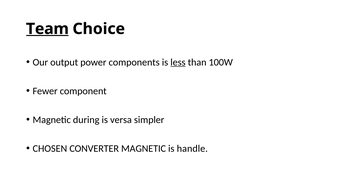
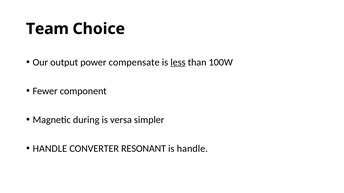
Team underline: present -> none (47, 29)
components: components -> compensate (134, 62)
CHOSEN: CHOSEN -> HANDLE (50, 149)
CONVERTER MAGNETIC: MAGNETIC -> RESONANT (144, 149)
